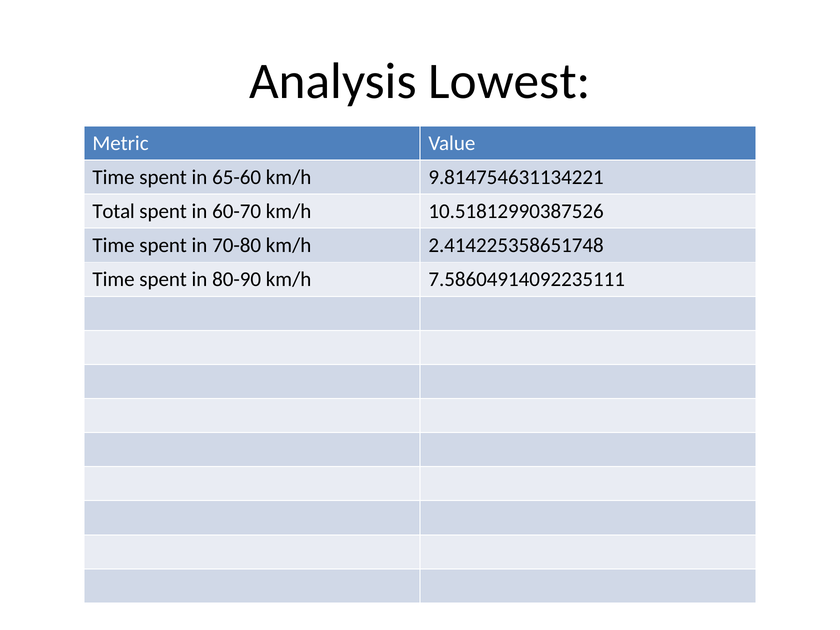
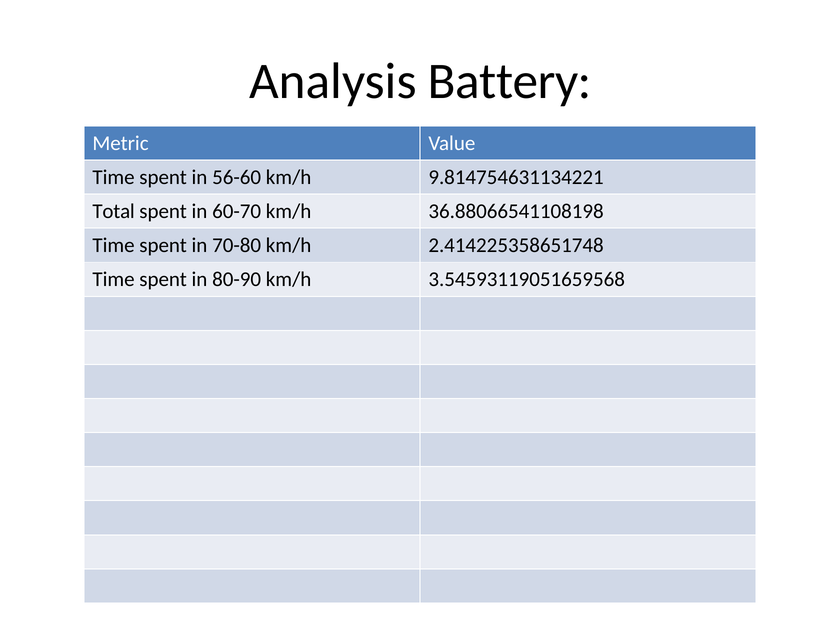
Lowest: Lowest -> Battery (510, 81)
65-60: 65-60 -> 56-60 (237, 177)
10.51812990387526: 10.51812990387526 -> 36.88066541108198 (516, 211)
7.58604914092235111: 7.58604914092235111 -> 3.54593119051659568 (527, 280)
